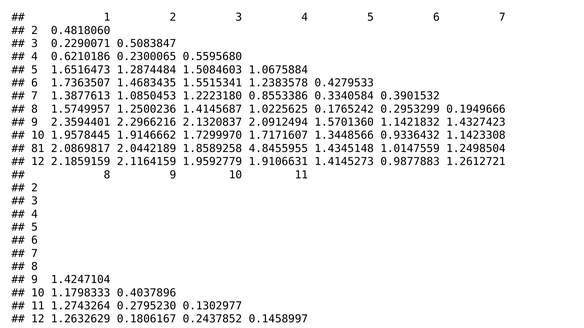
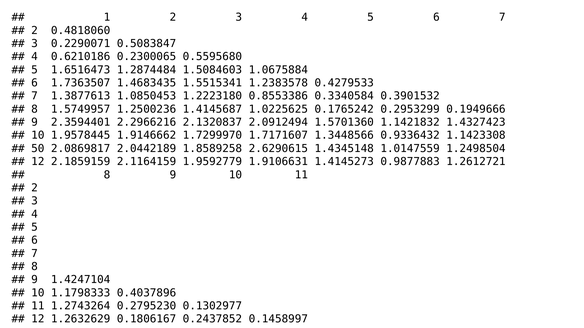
81: 81 -> 50 (38, 149)
4.8455955: 4.8455955 -> 2.6290615 (278, 149)
